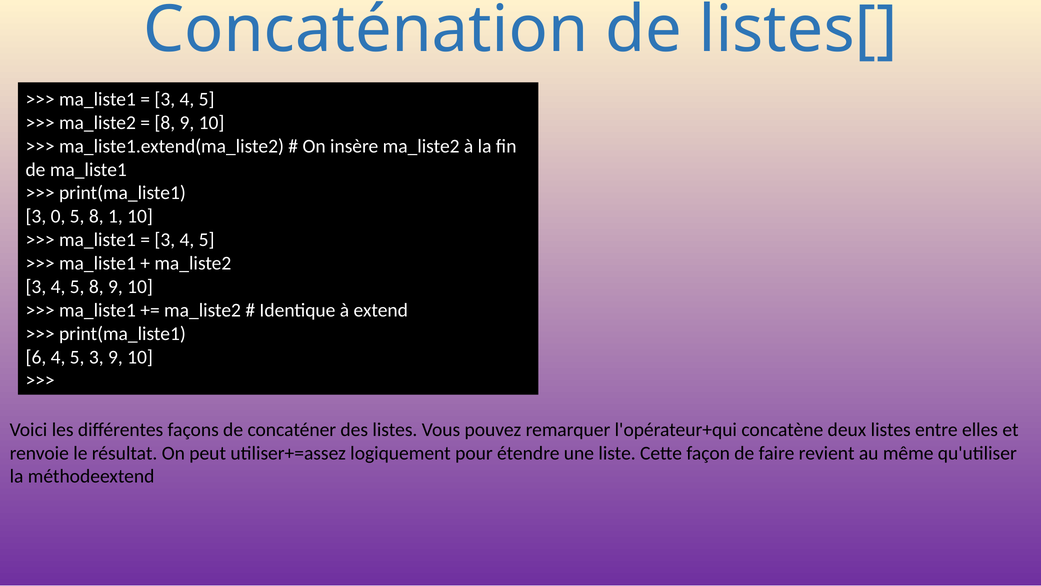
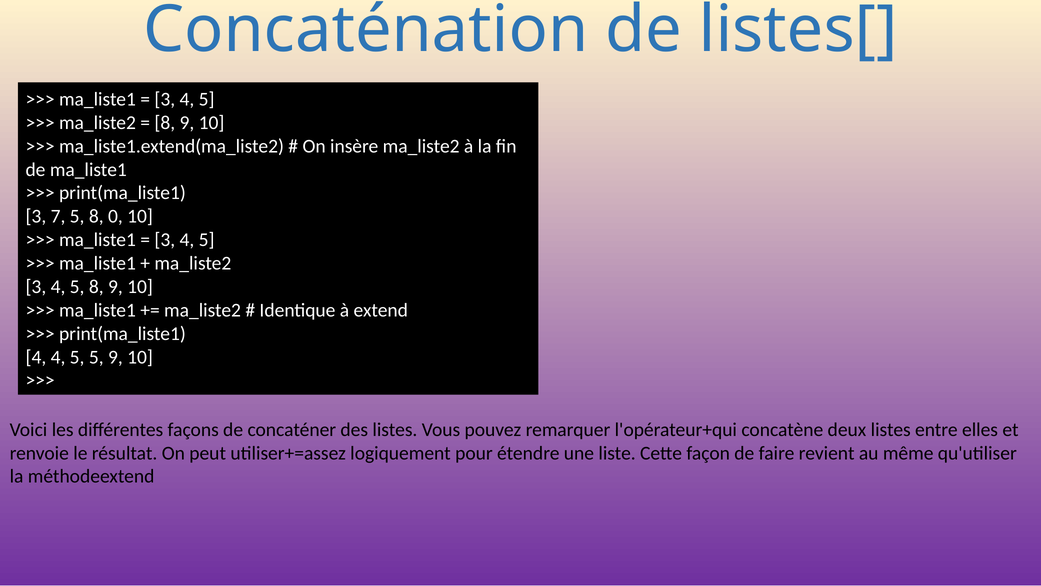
0: 0 -> 7 (58, 216)
1: 1 -> 0 (115, 216)
6: 6 -> 4 (36, 357)
5 3: 3 -> 5 (96, 357)
